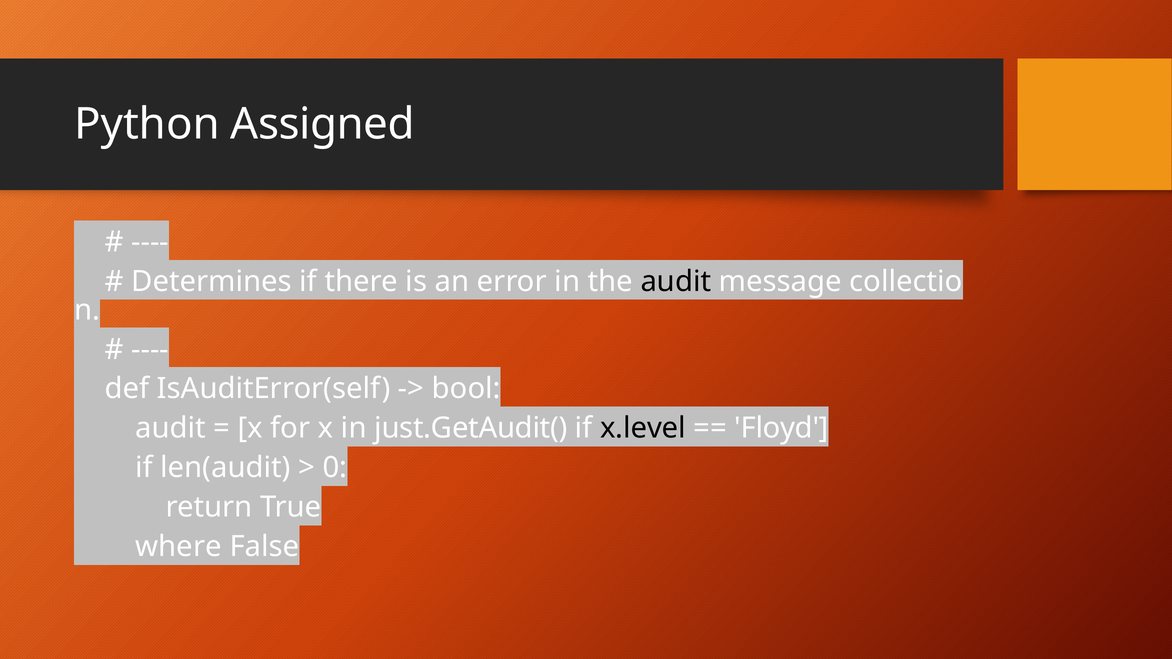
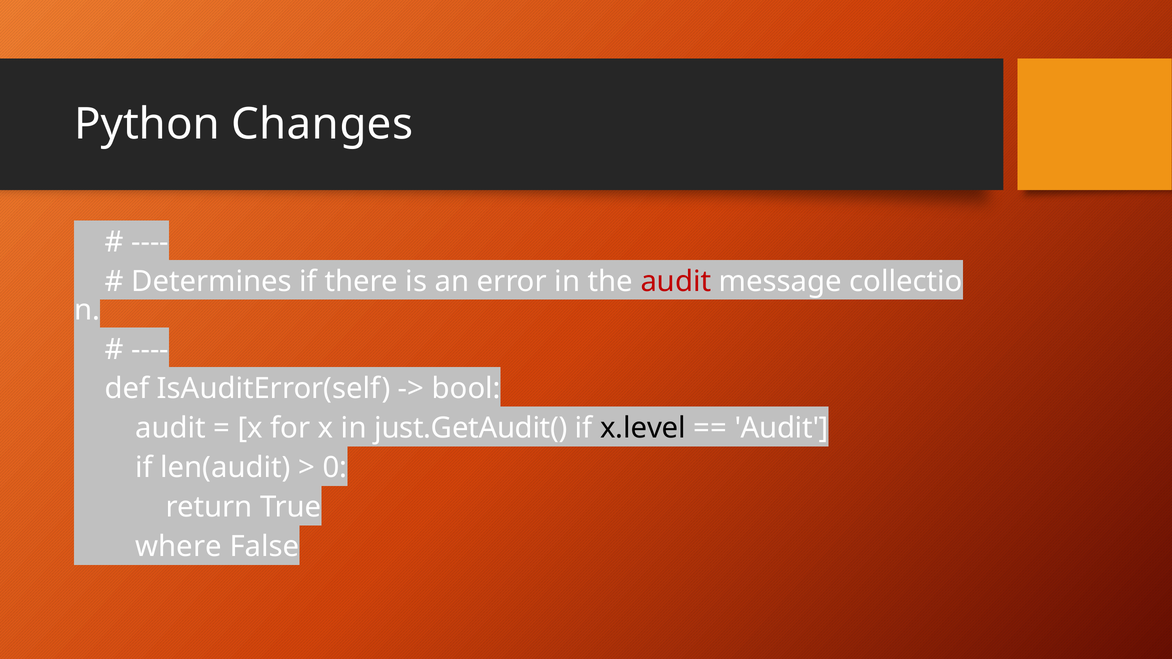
Assigned: Assigned -> Changes (322, 124)
audit colour: black -> red (676, 282)
Floyd: Floyd -> Audit (781, 428)
